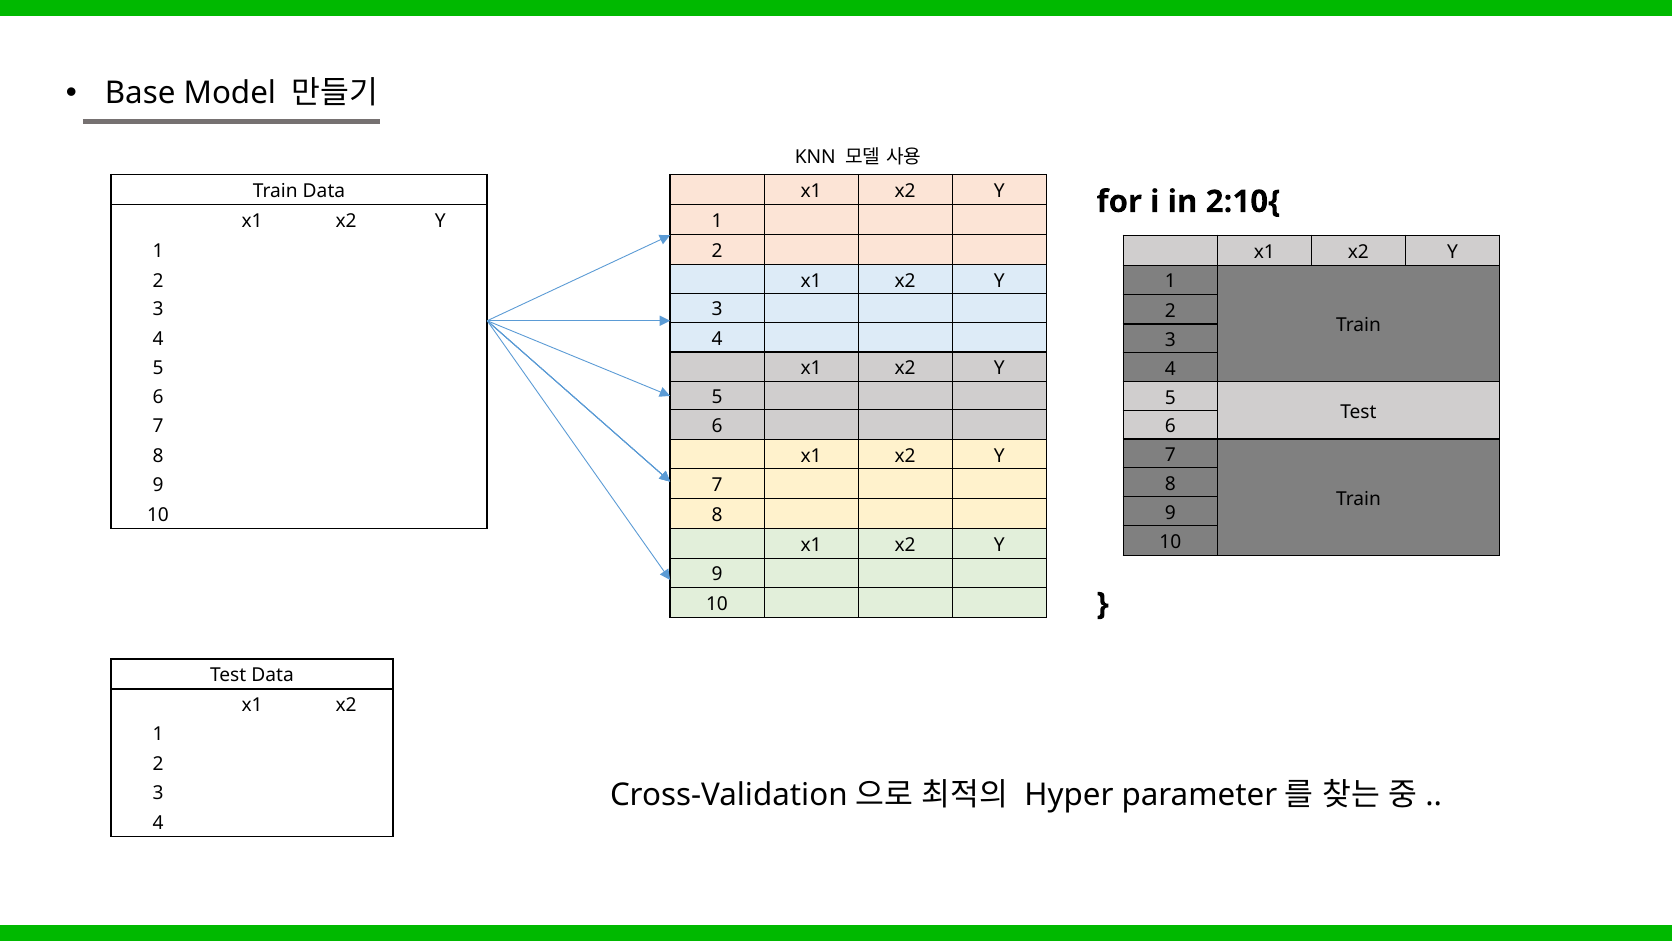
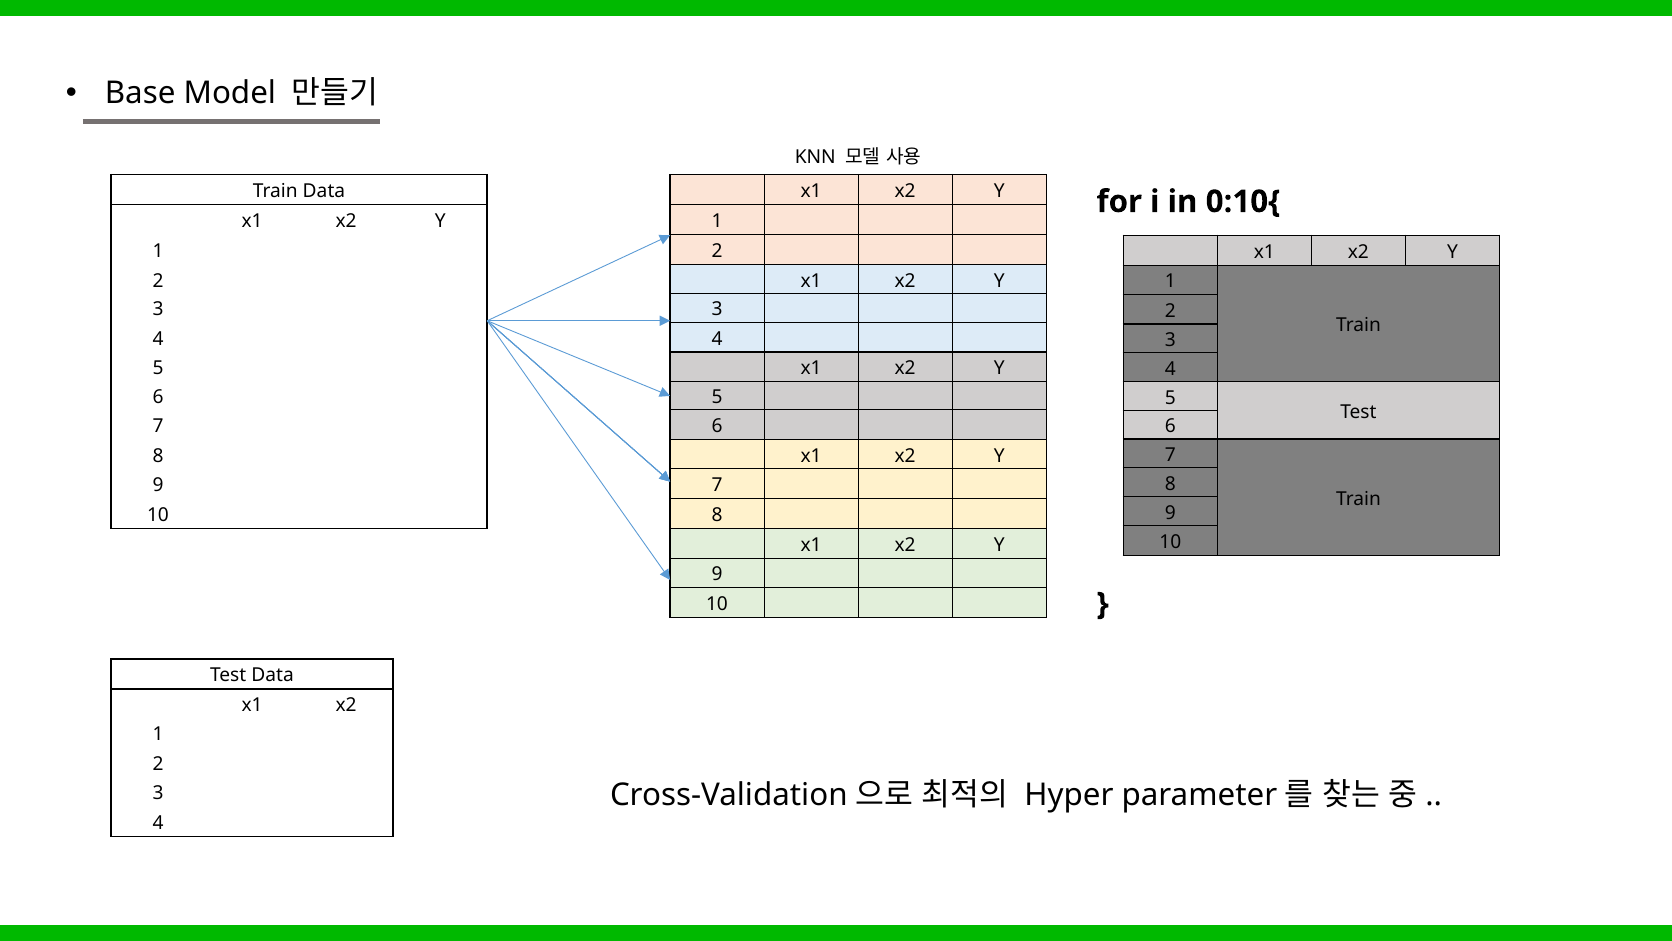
2:10{: 2:10{ -> 0:10{ (1243, 202)
